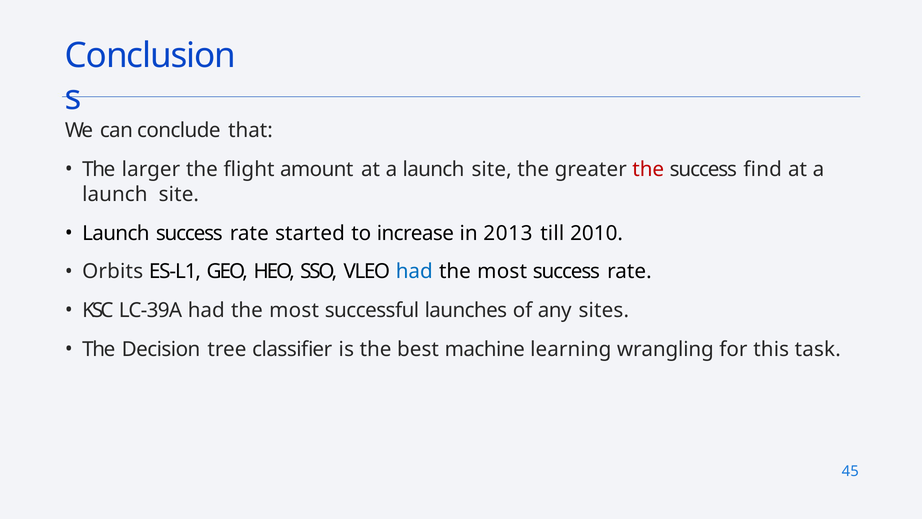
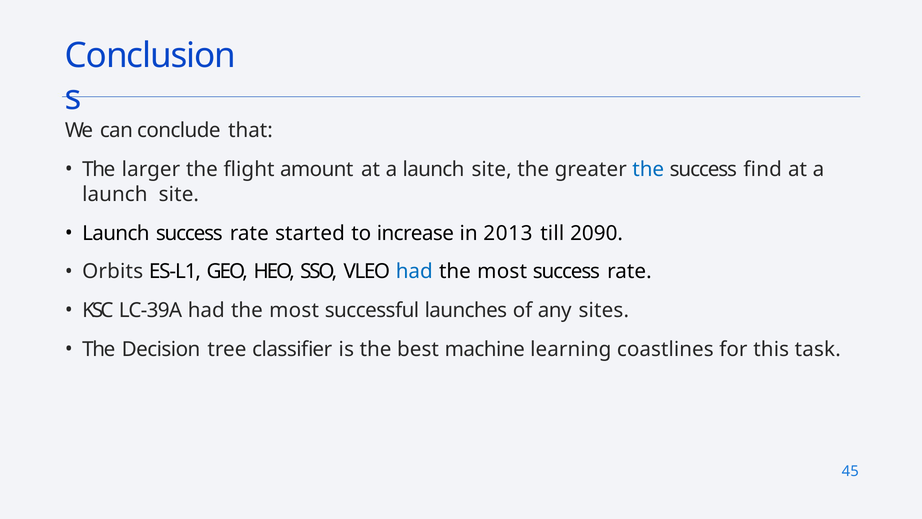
the colour: red -> blue (648, 169)
2010: 2010 -> 2090 (597, 233)
wrangling: wrangling -> coastlines (665, 349)
